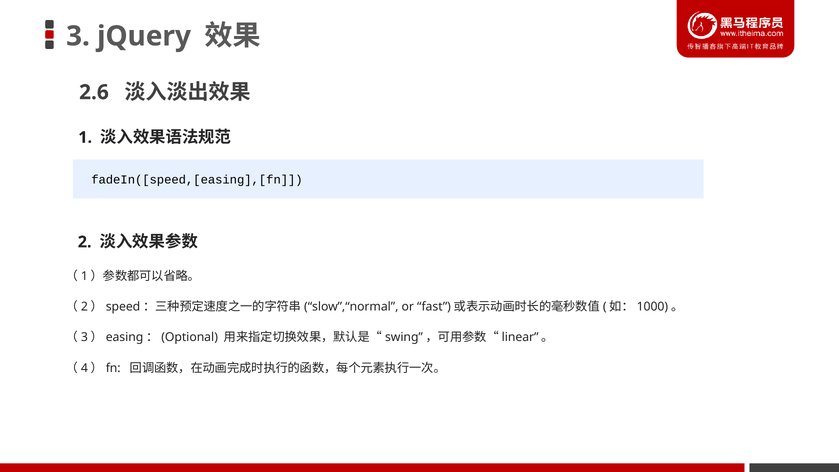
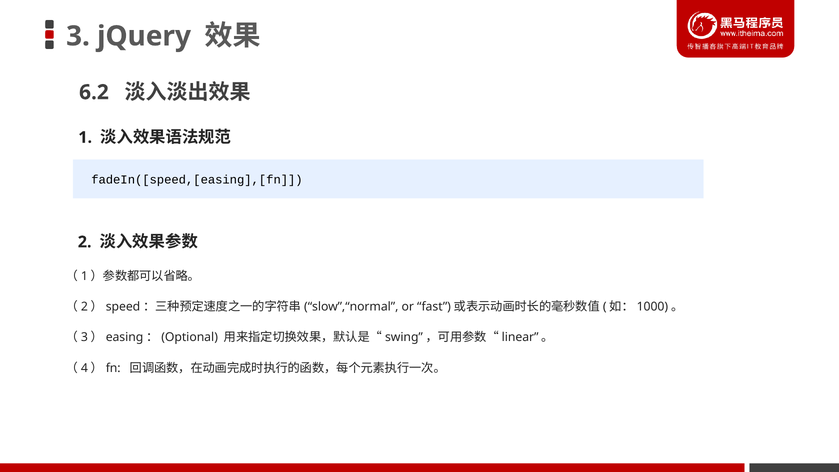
2.6: 2.6 -> 6.2 (94, 92)
